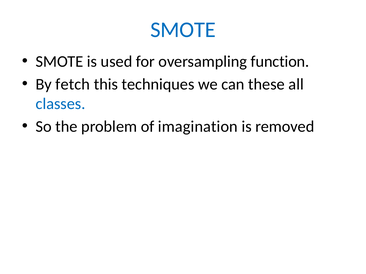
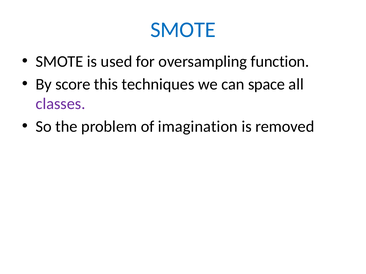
fetch: fetch -> score (73, 84)
these: these -> space (267, 84)
classes colour: blue -> purple (61, 104)
